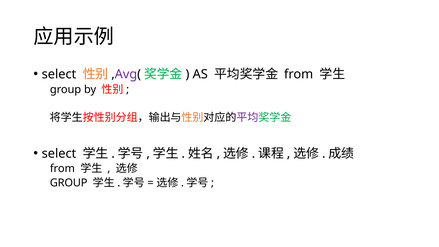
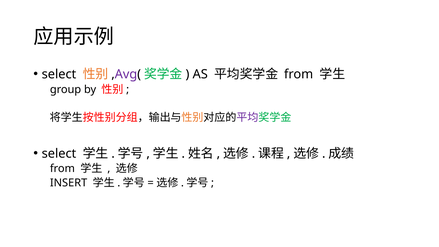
GROUP: GROUP -> INSERT (69, 183)
